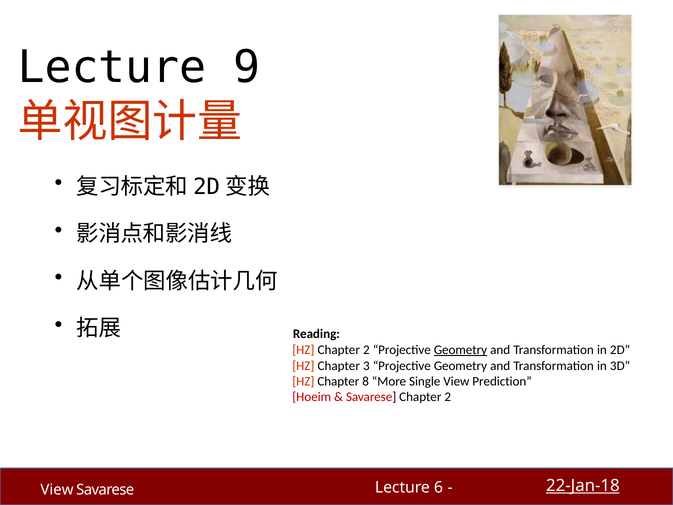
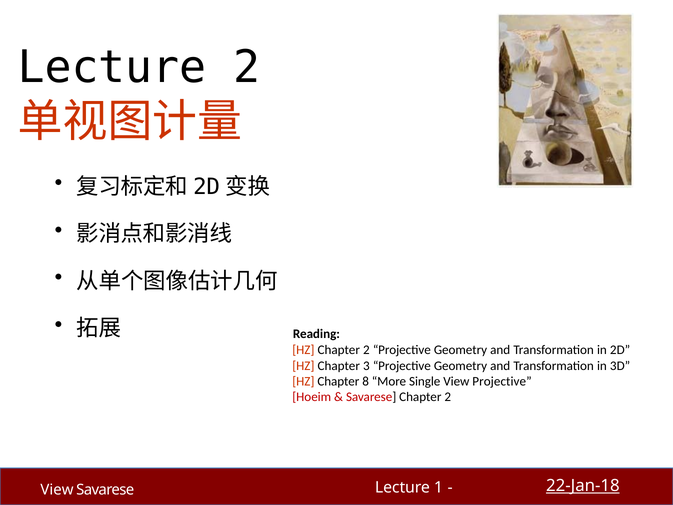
Lecture 9: 9 -> 2 (247, 67)
Geometry underline: present -> none (460, 350)
View Prediction: Prediction -> Projective (502, 381)
6: 6 -> 1 (438, 487)
